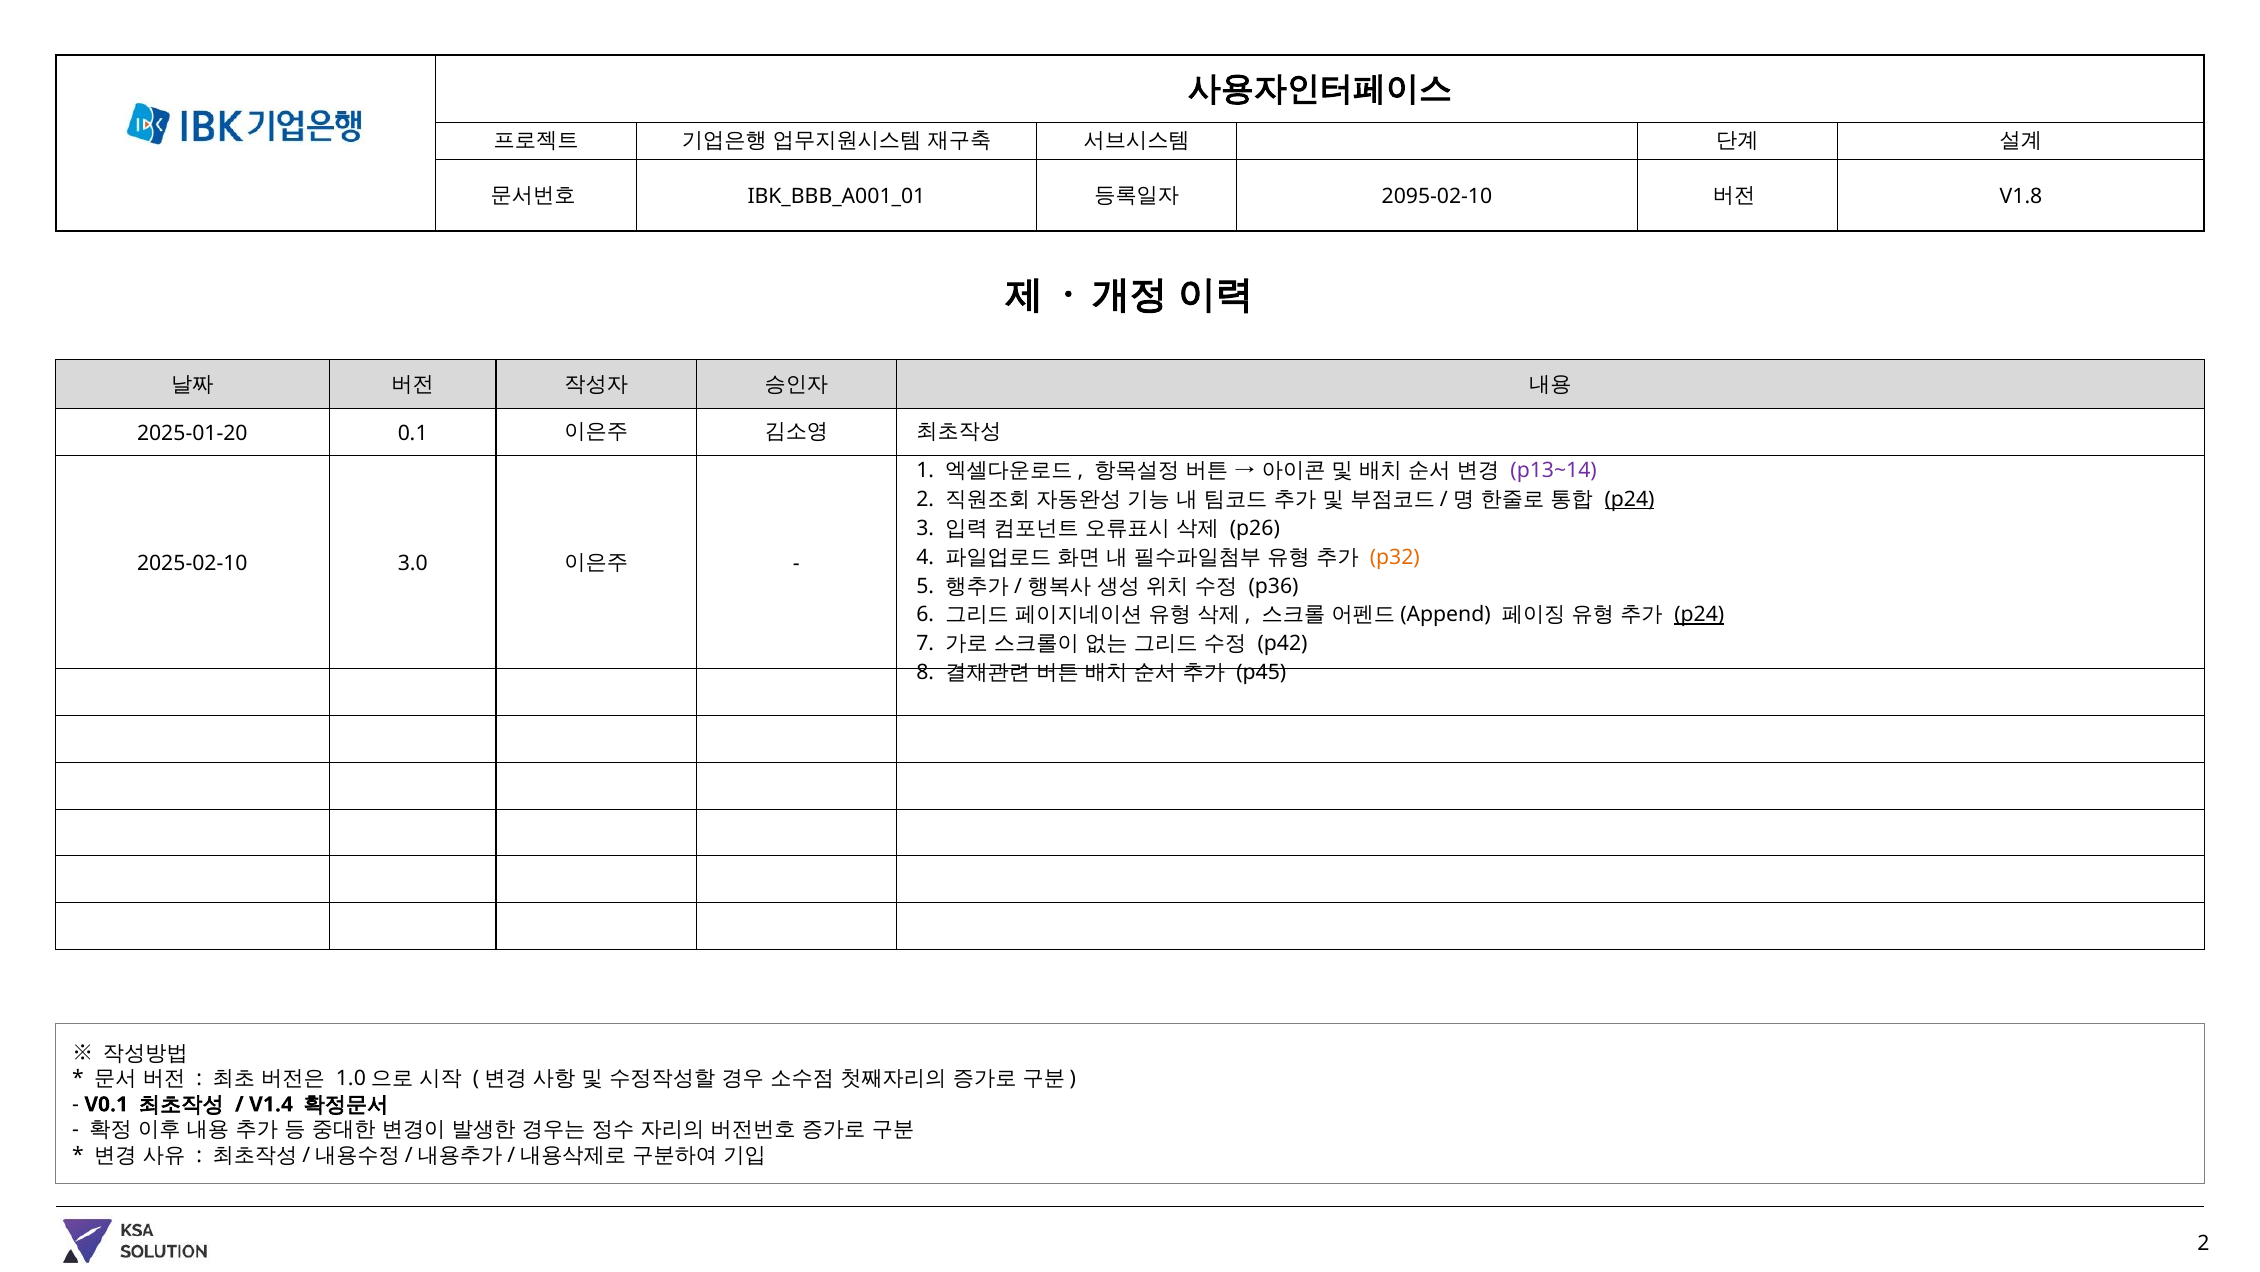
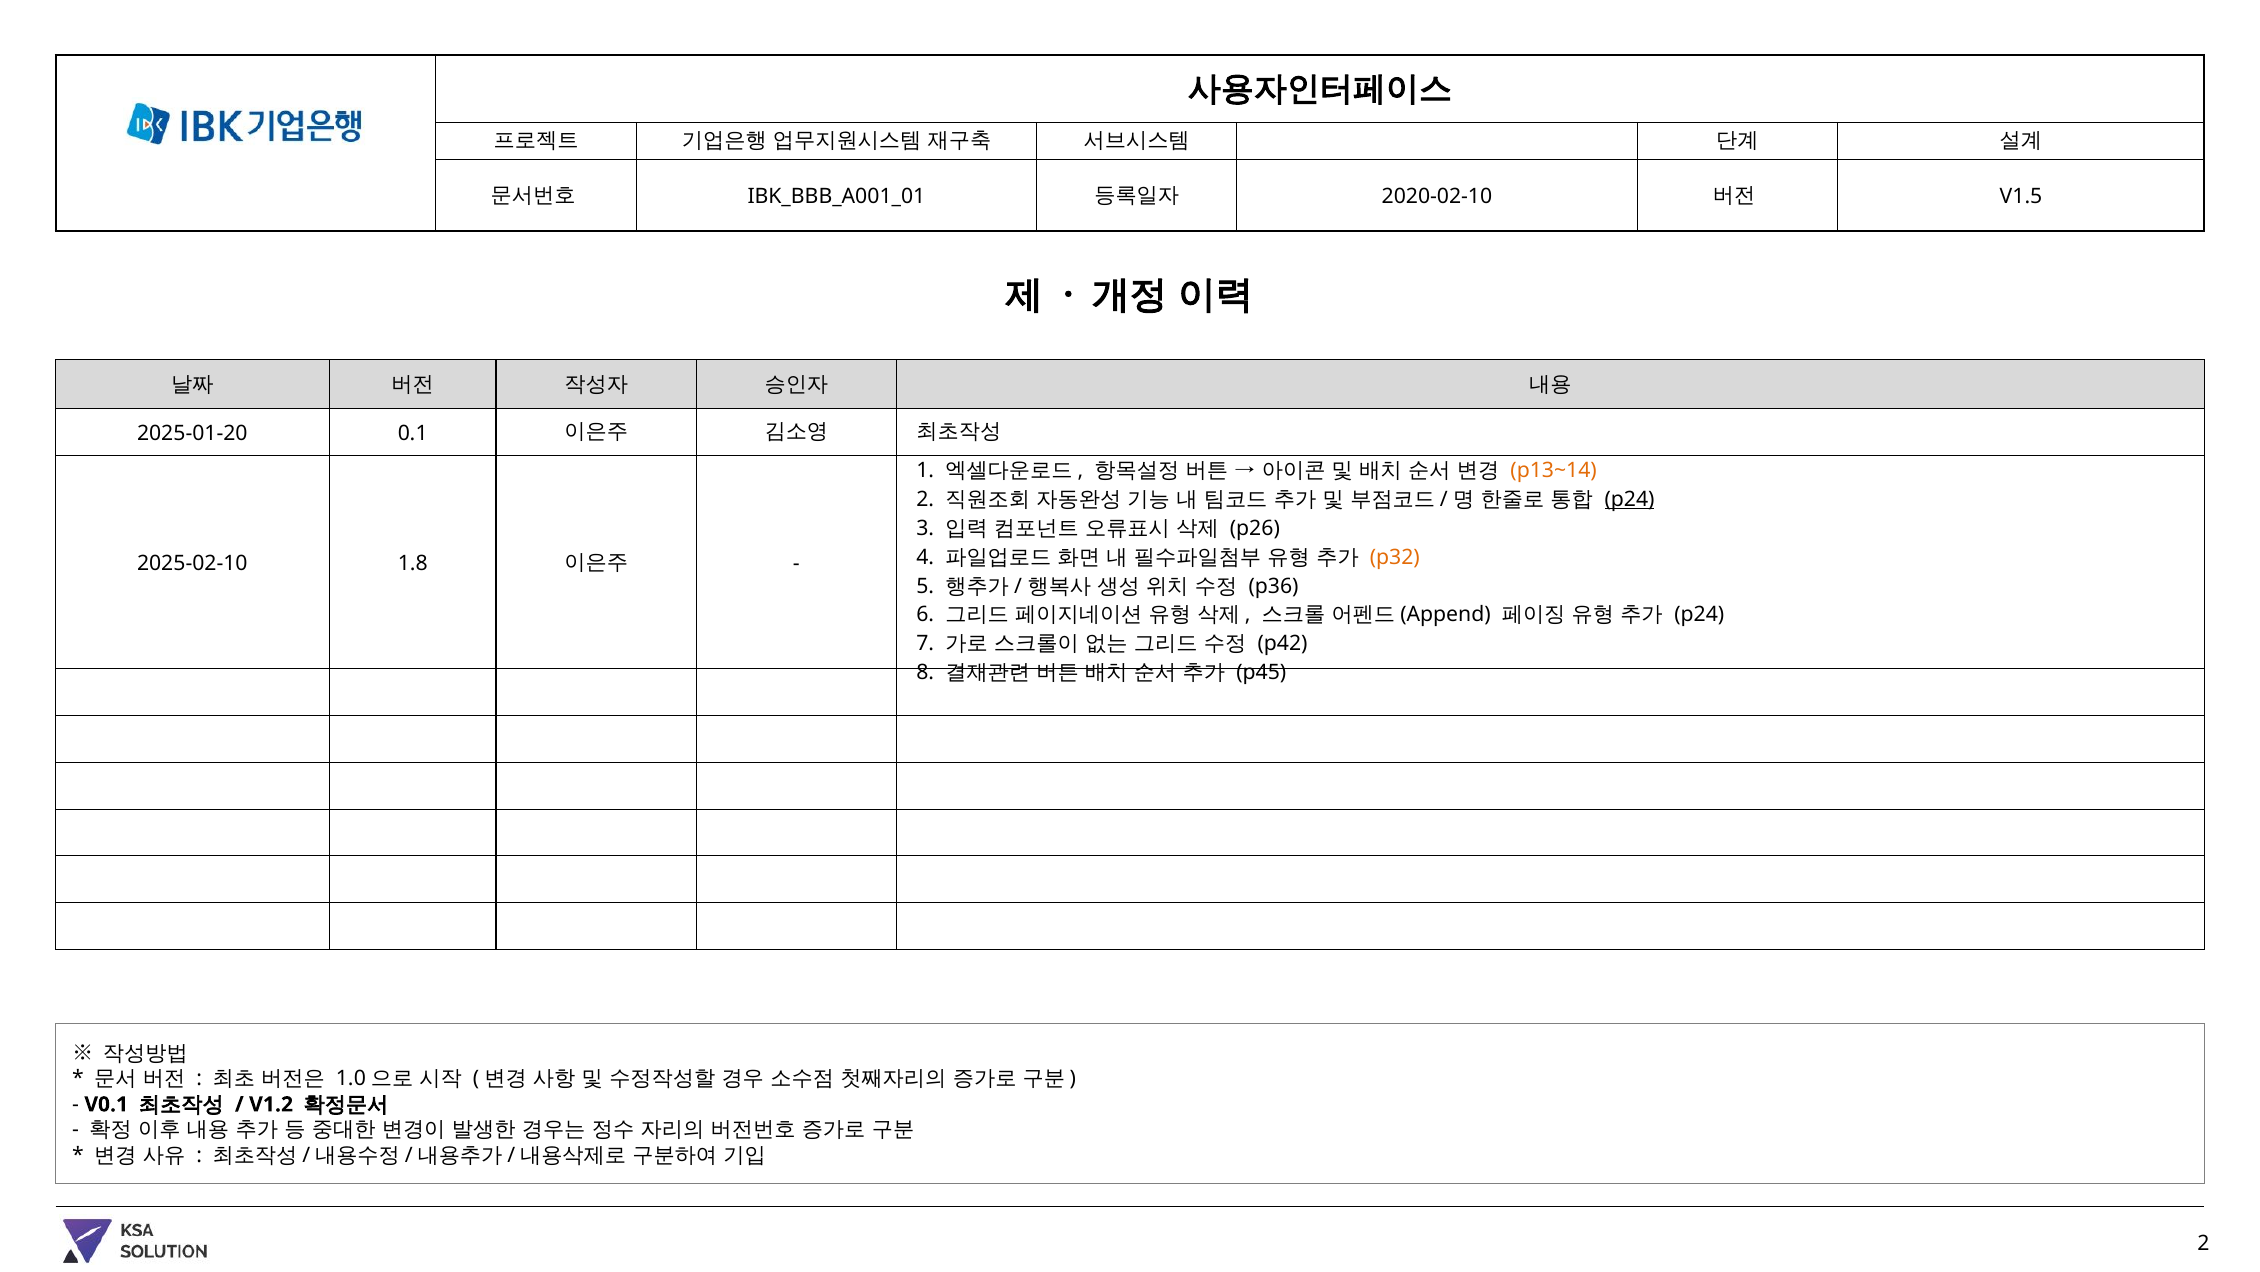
2095-02-10: 2095-02-10 -> 2020-02-10 (1437, 196)
V1.8: V1.8 -> V1.5 (2021, 196)
p13~14 colour: purple -> orange (1554, 470)
3.0: 3.0 -> 1.8 (413, 563)
p24 underline: present -> none (1699, 615)
V1.4: V1.4 -> V1.2 (271, 1104)
